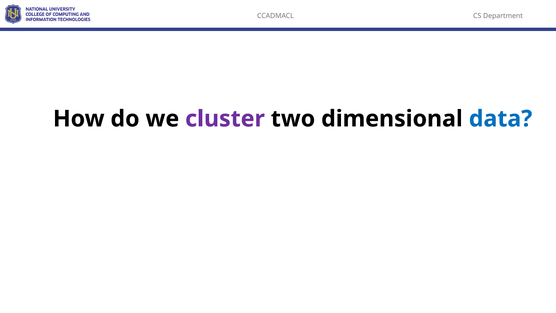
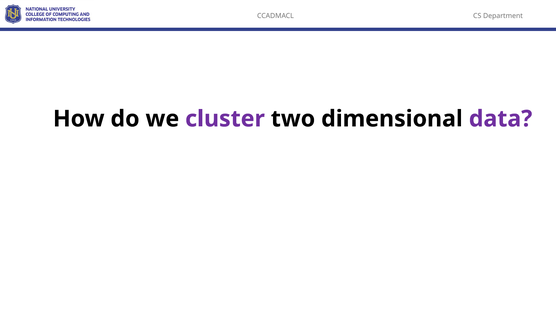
data colour: blue -> purple (501, 119)
